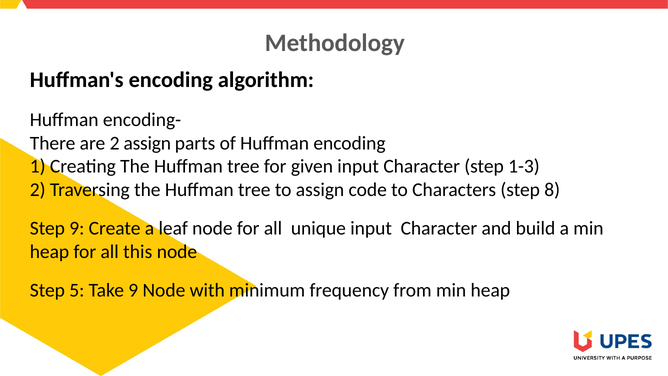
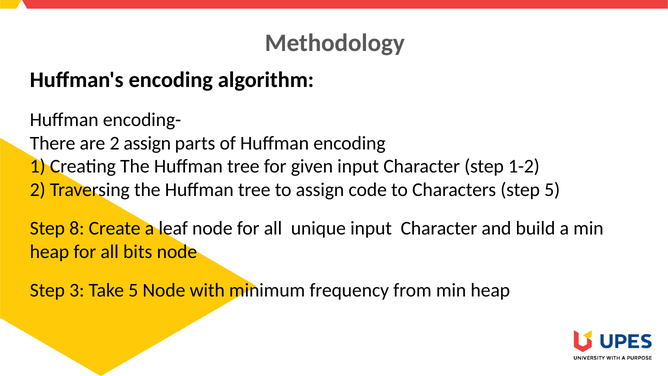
1-3: 1-3 -> 1-2 (524, 166)
step 8: 8 -> 5 (552, 190)
Step 9: 9 -> 8 (77, 228)
this: this -> bits (138, 252)
5: 5 -> 3 (77, 290)
Take 9: 9 -> 5 (133, 290)
